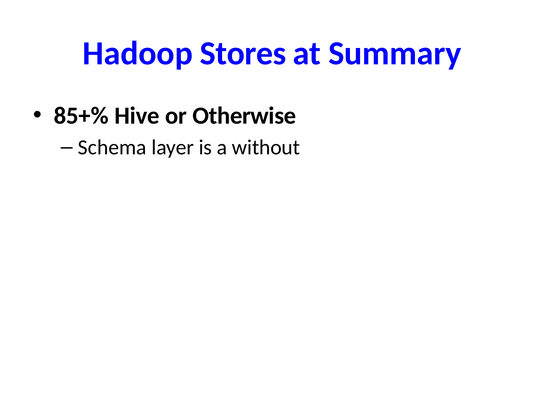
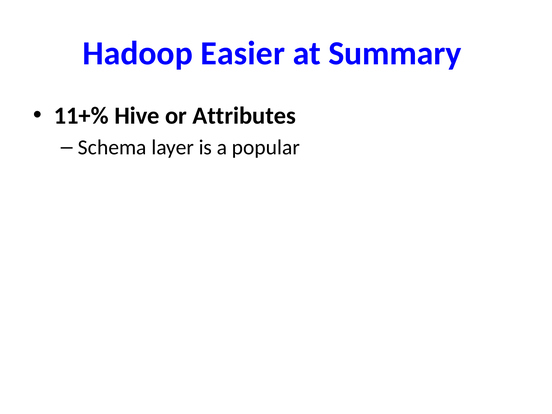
Stores: Stores -> Easier (243, 53)
85+%: 85+% -> 11+% (81, 116)
Otherwise: Otherwise -> Attributes (244, 116)
without: without -> popular (266, 147)
